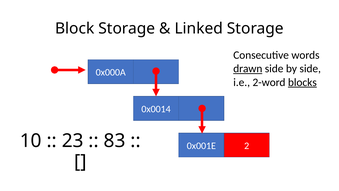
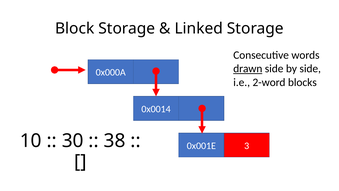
blocks underline: present -> none (302, 82)
23: 23 -> 30 (73, 141)
83: 83 -> 38 (115, 141)
2: 2 -> 3 (247, 146)
